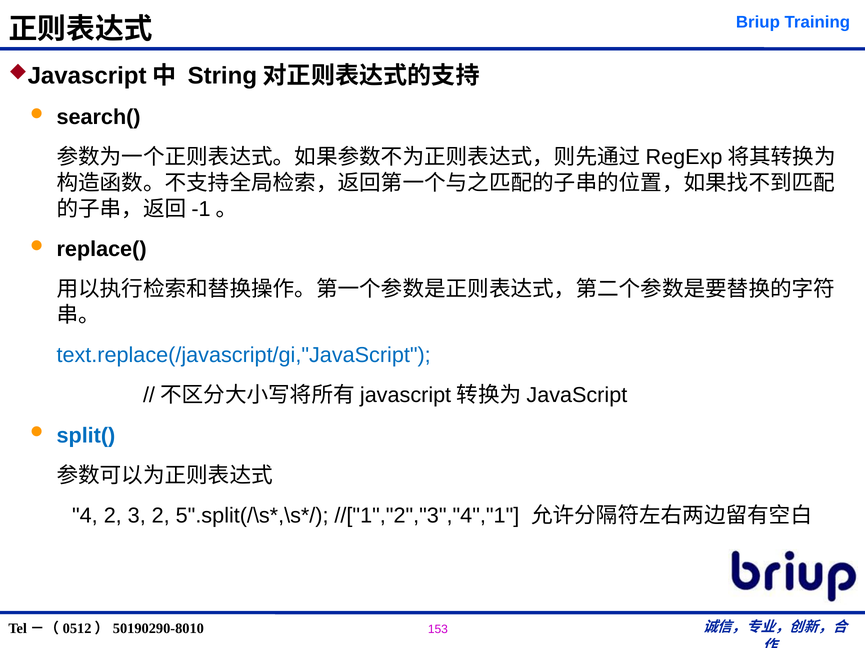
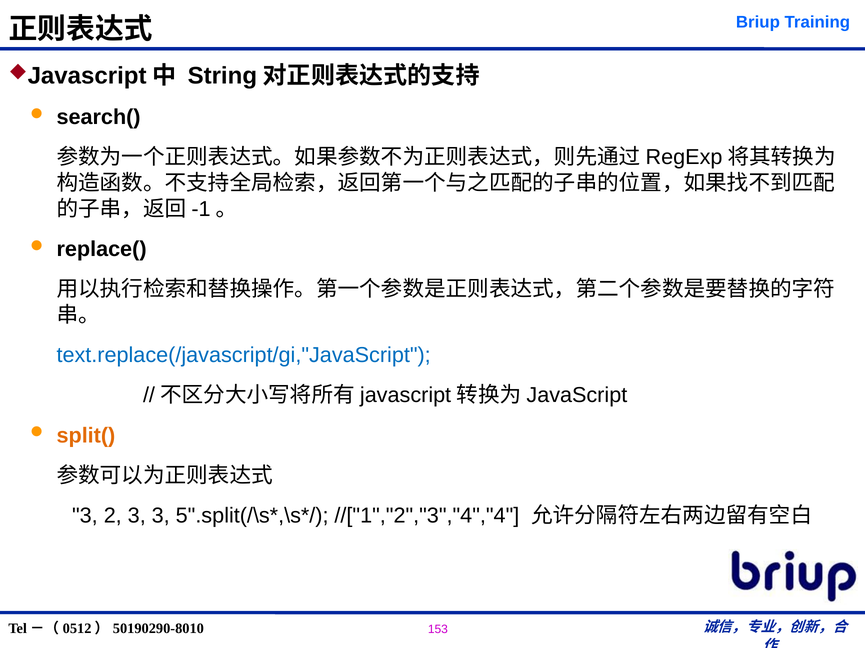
split( colour: blue -> orange (86, 436)
4: 4 -> 3 (85, 516)
3 2: 2 -> 3 (161, 516)
//["1","2","3","4","1: //["1","2","3","4","1 -> //["1","2","3","4","4 (427, 516)
